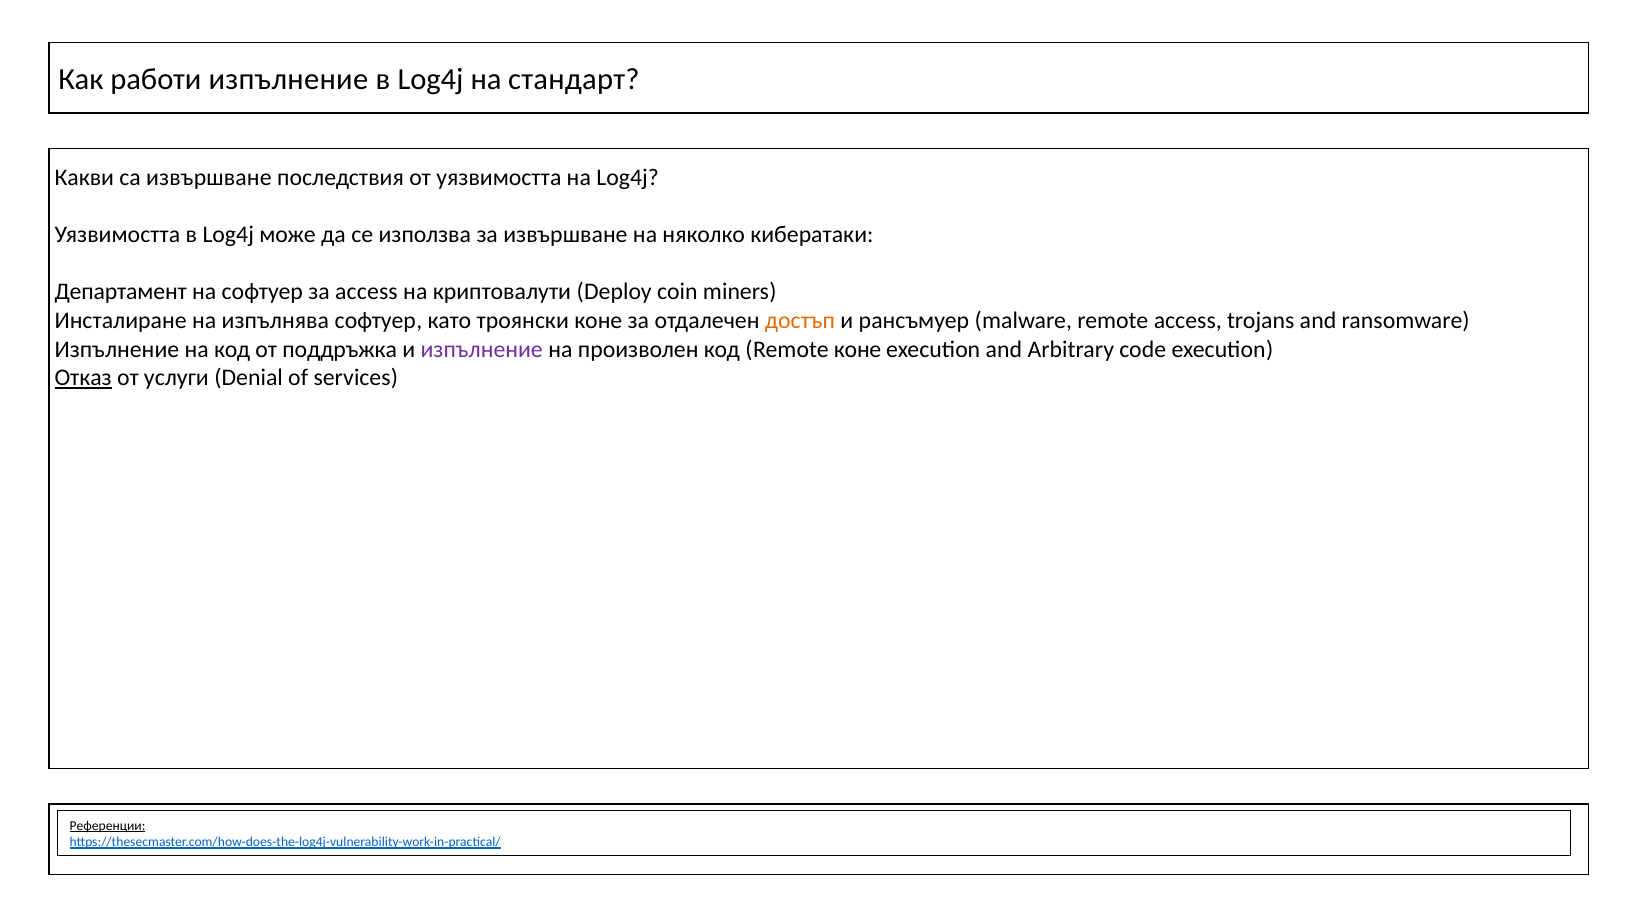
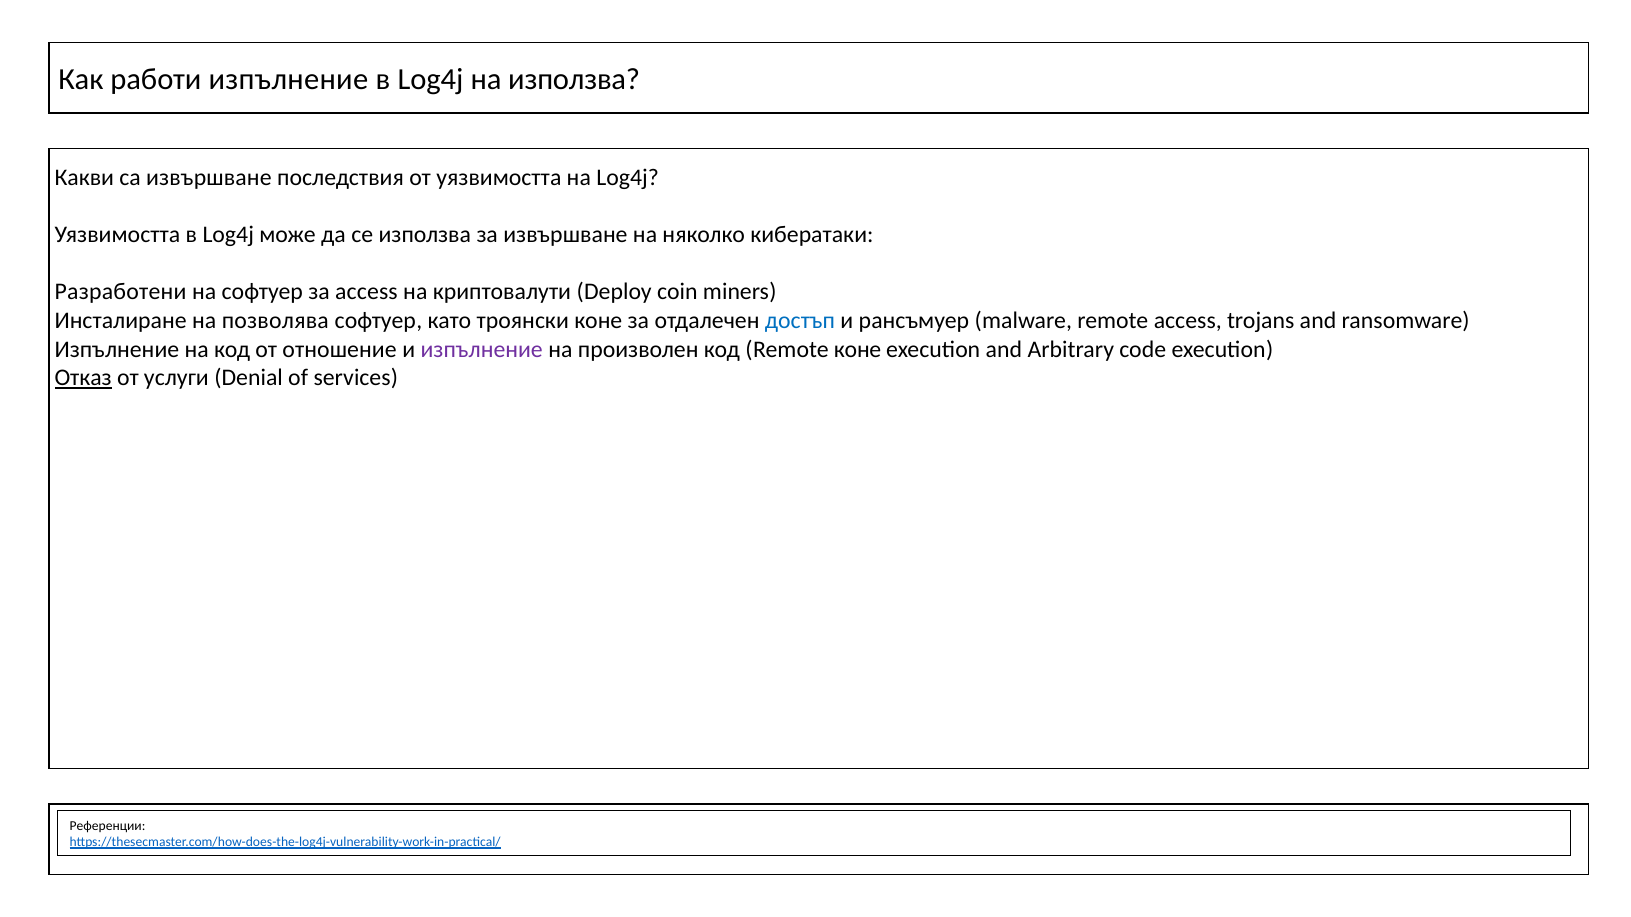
на стандарт: стандарт -> използва (574, 80)
Департамент: Департамент -> Разработени (120, 292)
изпълнява: изпълнява -> позволява (275, 321)
достъп colour: orange -> blue (800, 321)
поддръжка: поддръжка -> отношение (340, 349)
Референции underline: present -> none (108, 826)
